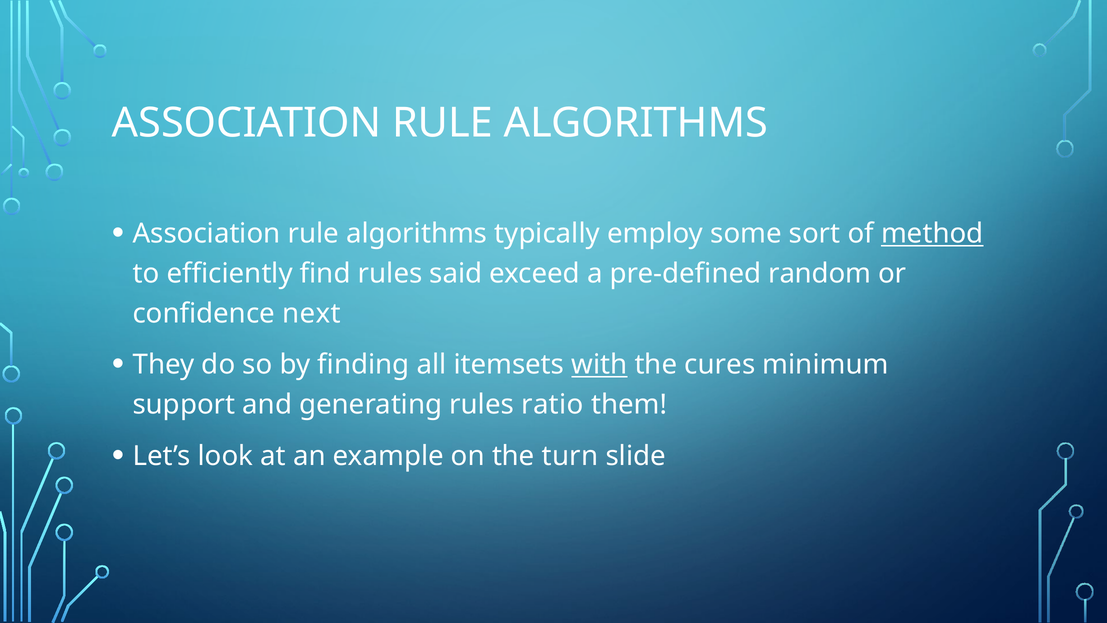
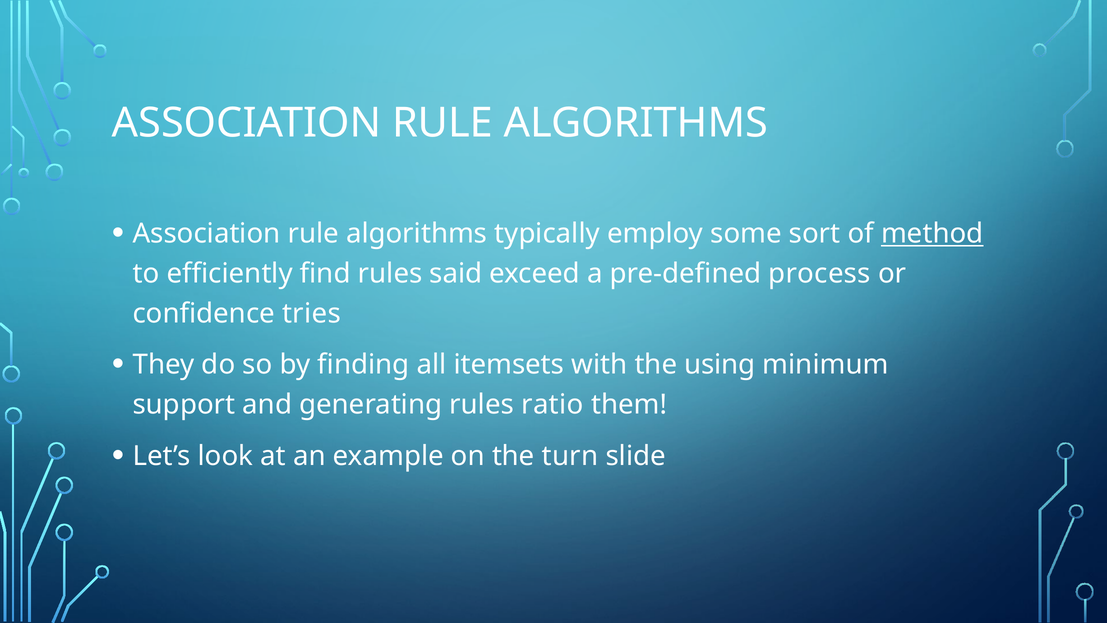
random: random -> process (820, 273)
next: next -> tries (311, 313)
with underline: present -> none (599, 365)
cures: cures -> using (720, 365)
